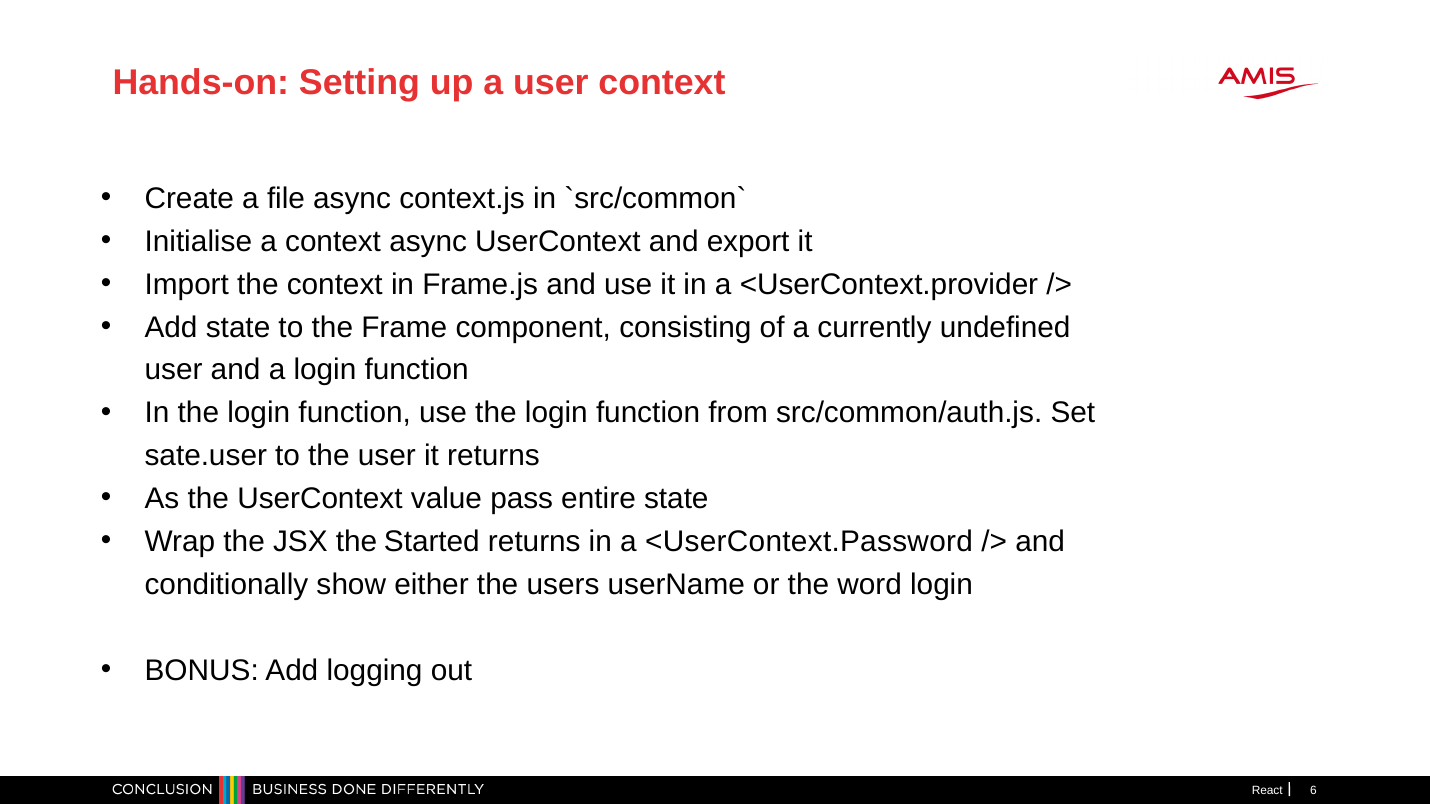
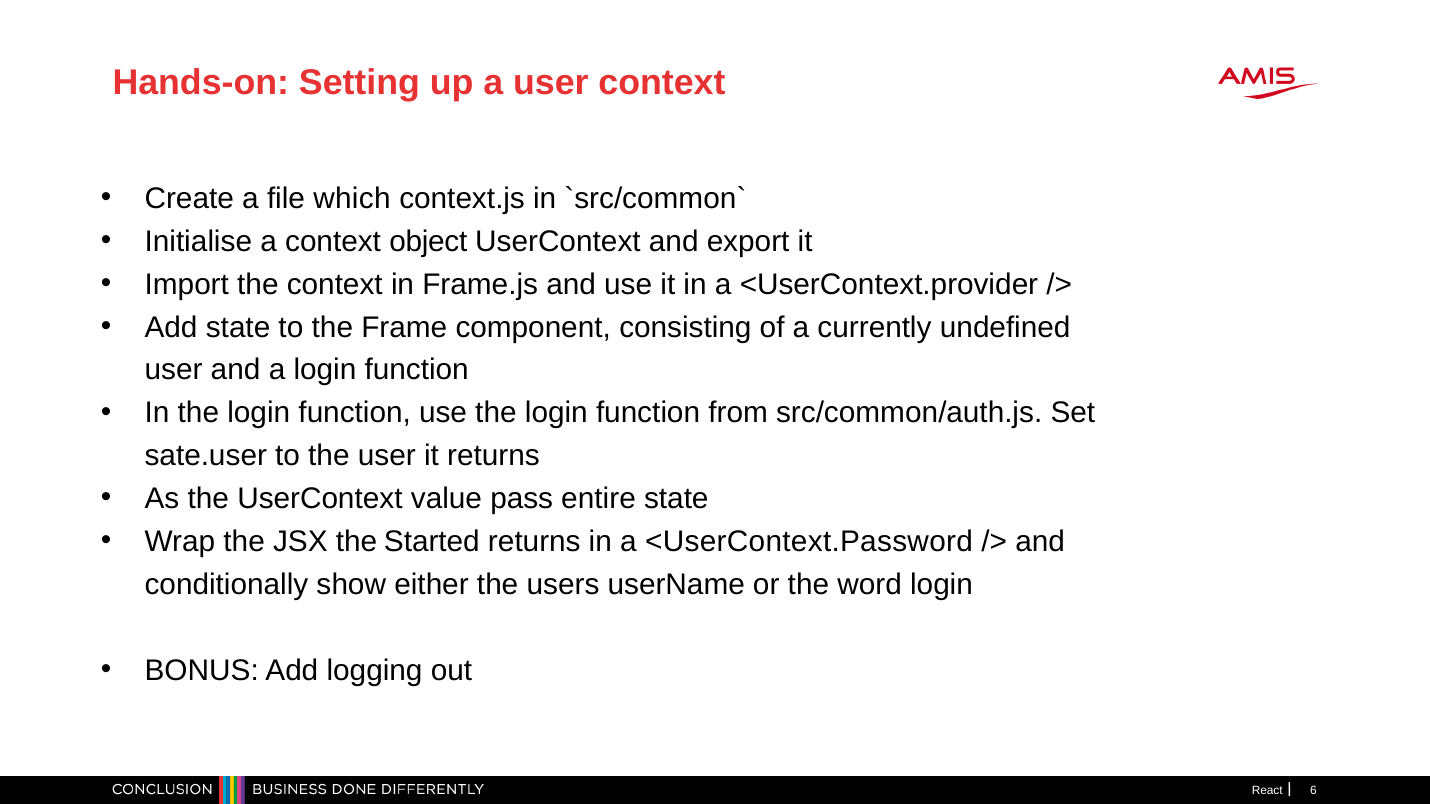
file async: async -> which (352, 199)
context async: async -> object (428, 242)
